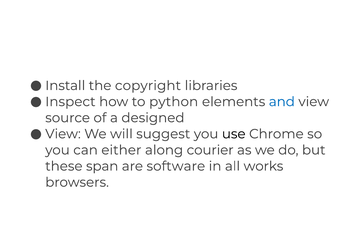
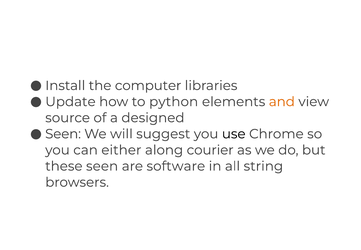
copyright: copyright -> computer (148, 86)
Inspect: Inspect -> Update (70, 102)
and colour: blue -> orange (282, 102)
View: View -> Seen (63, 134)
these span: span -> seen (102, 166)
works: works -> string (263, 166)
